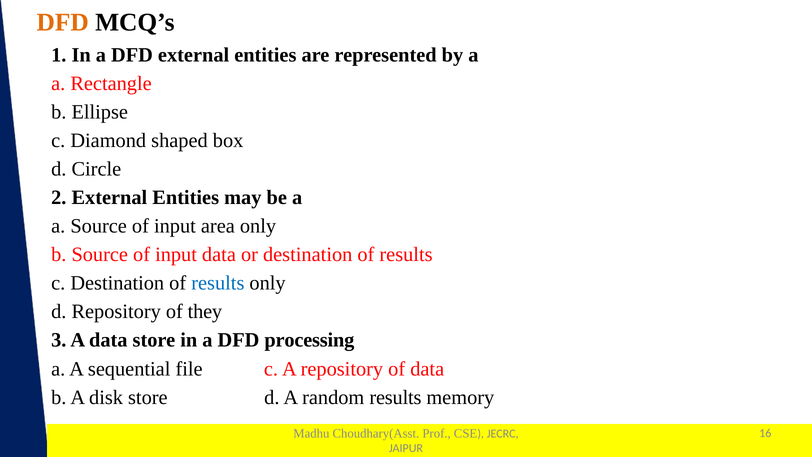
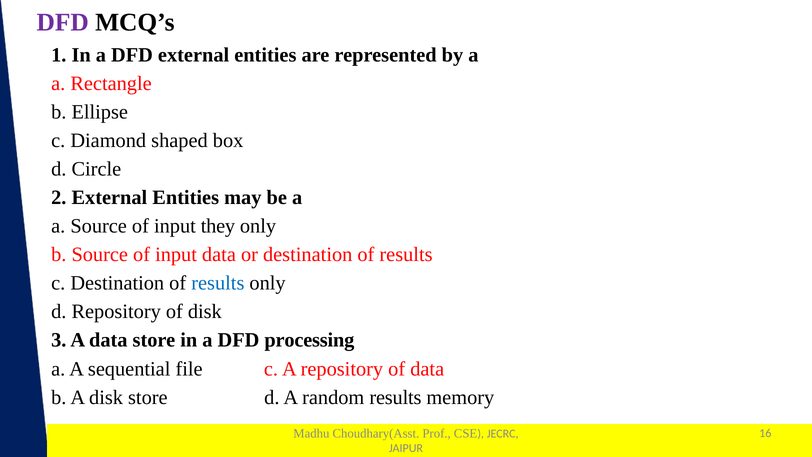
DFD colour: orange -> purple (63, 22)
area: area -> they (218, 226)
of they: they -> disk (205, 311)
